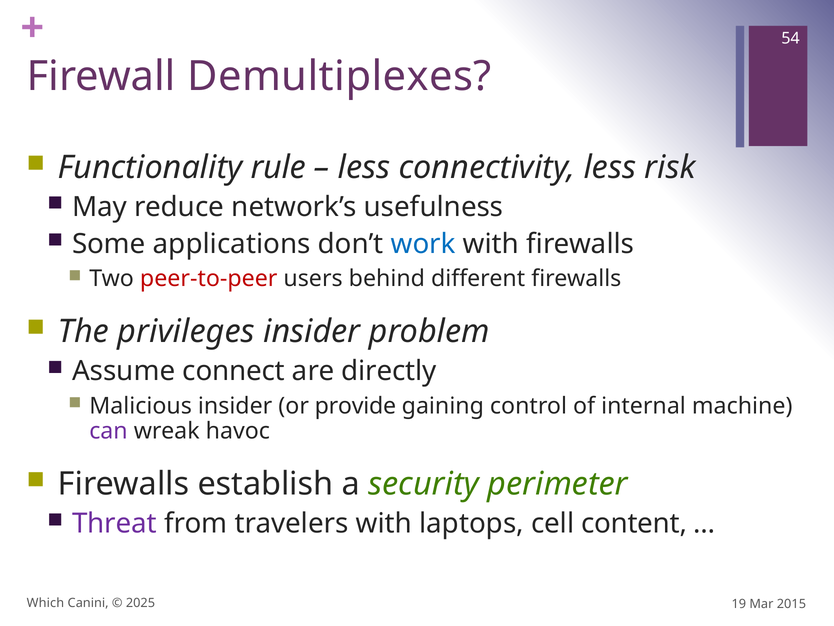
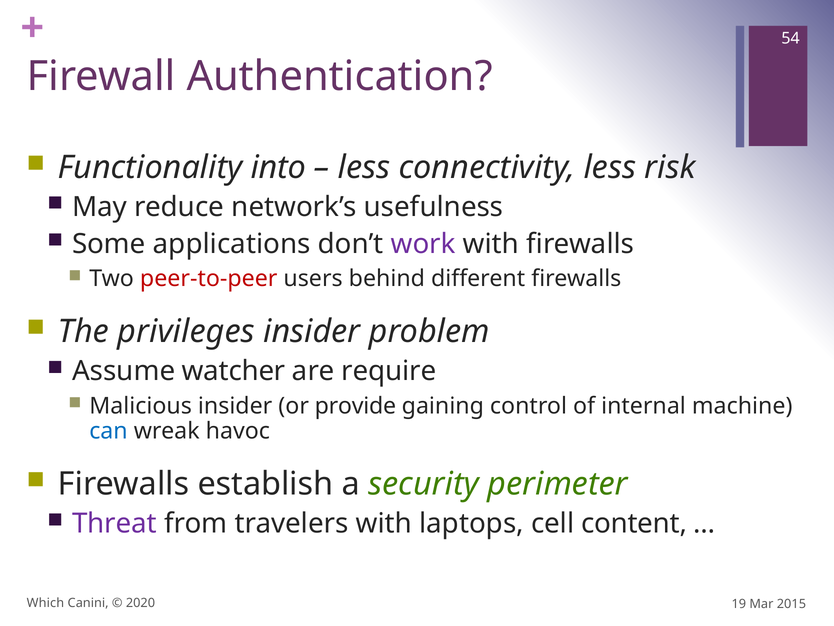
Demultiplexes: Demultiplexes -> Authentication (340, 76)
rule: rule -> into (278, 167)
work colour: blue -> purple (423, 244)
connect: connect -> watcher (234, 371)
directly: directly -> require (389, 371)
can colour: purple -> blue (108, 431)
2025: 2025 -> 2020 (140, 602)
